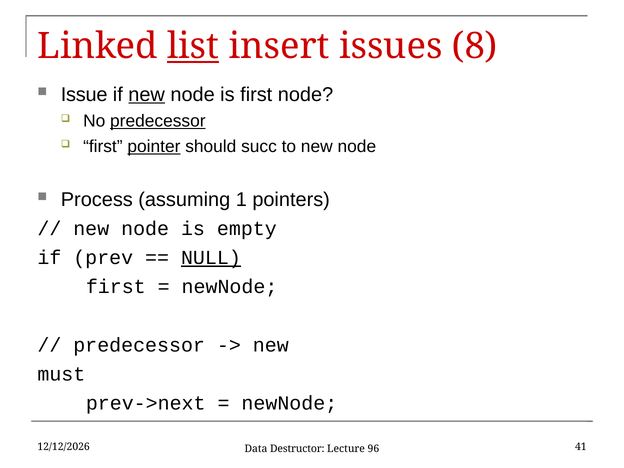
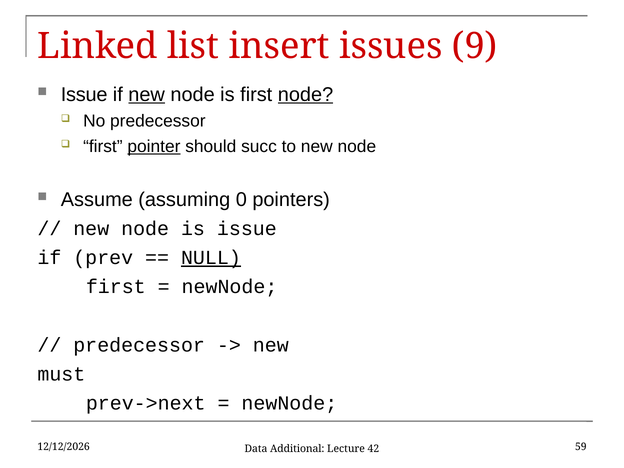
list underline: present -> none (193, 46)
8: 8 -> 9 (475, 46)
node underline: none -> present (306, 94)
predecessor underline: present -> none (158, 121)
Process: Process -> Assume (97, 199)
1: 1 -> 0 (241, 199)
is empty: empty -> issue (247, 229)
41: 41 -> 59 (581, 447)
Destructor: Destructor -> Additional (297, 449)
96: 96 -> 42 (373, 449)
